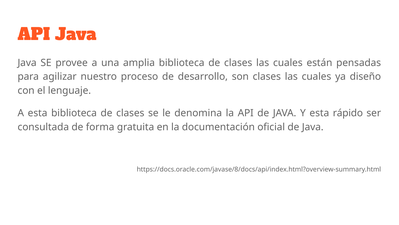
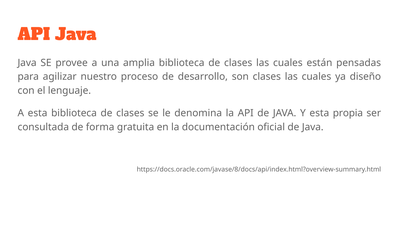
rápido: rápido -> propia (348, 113)
